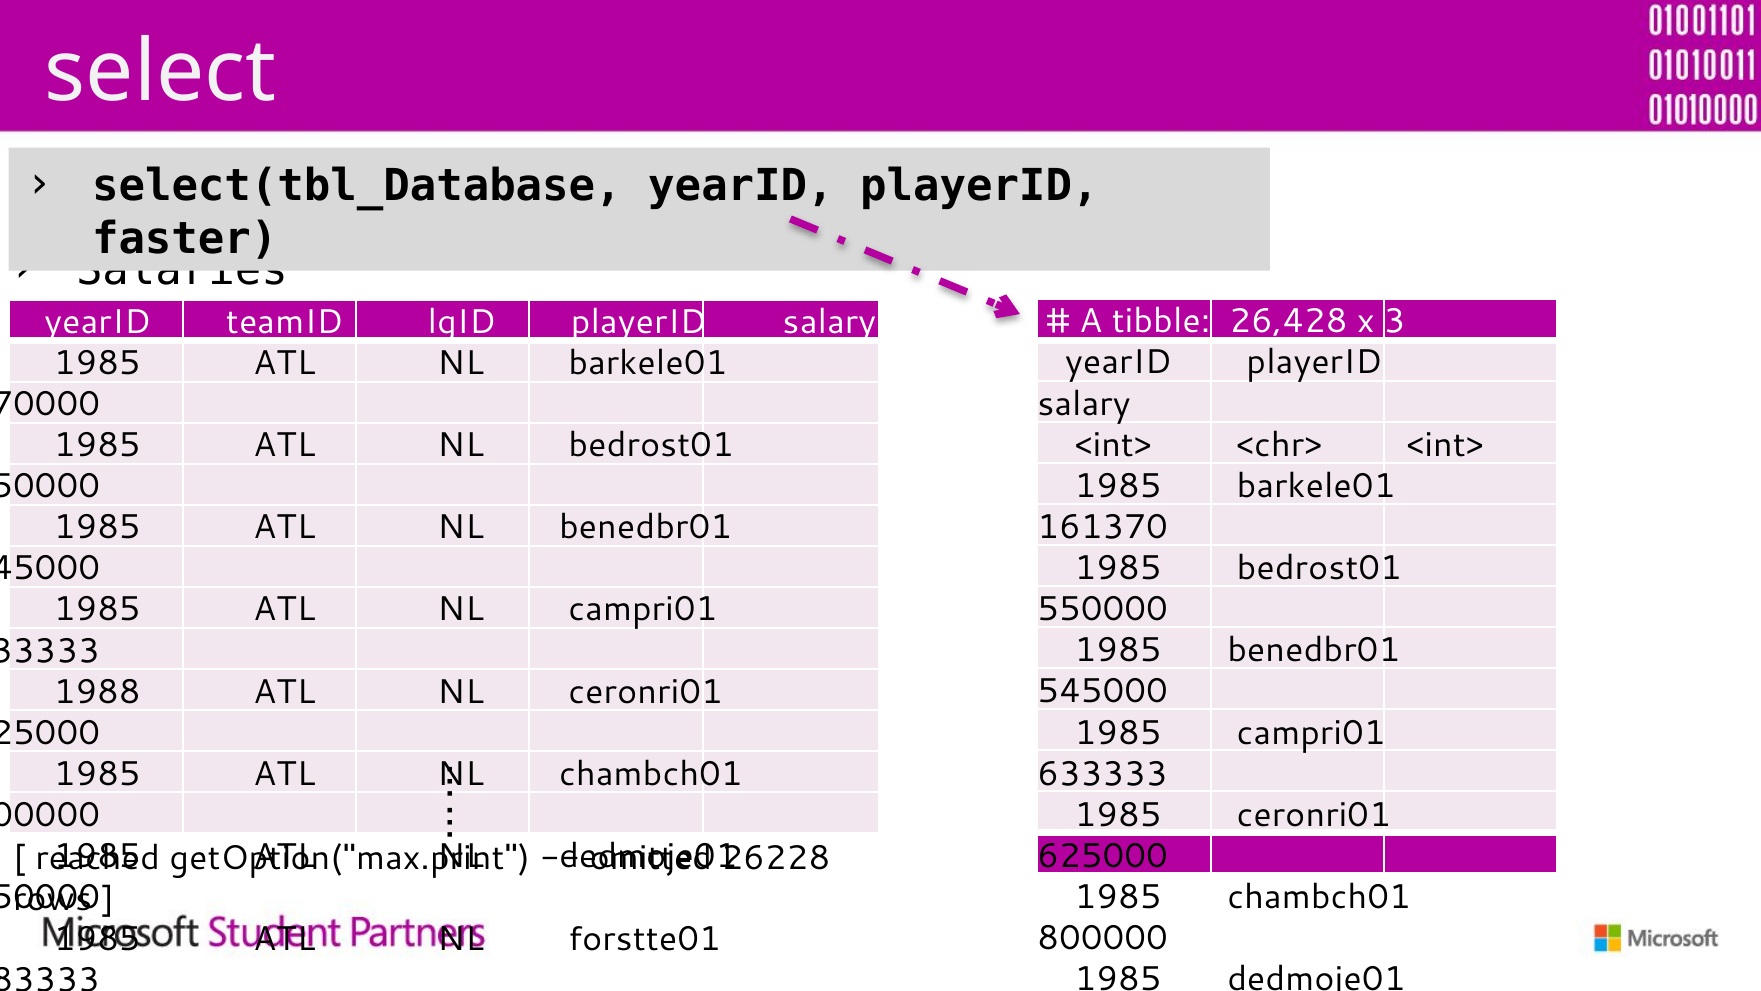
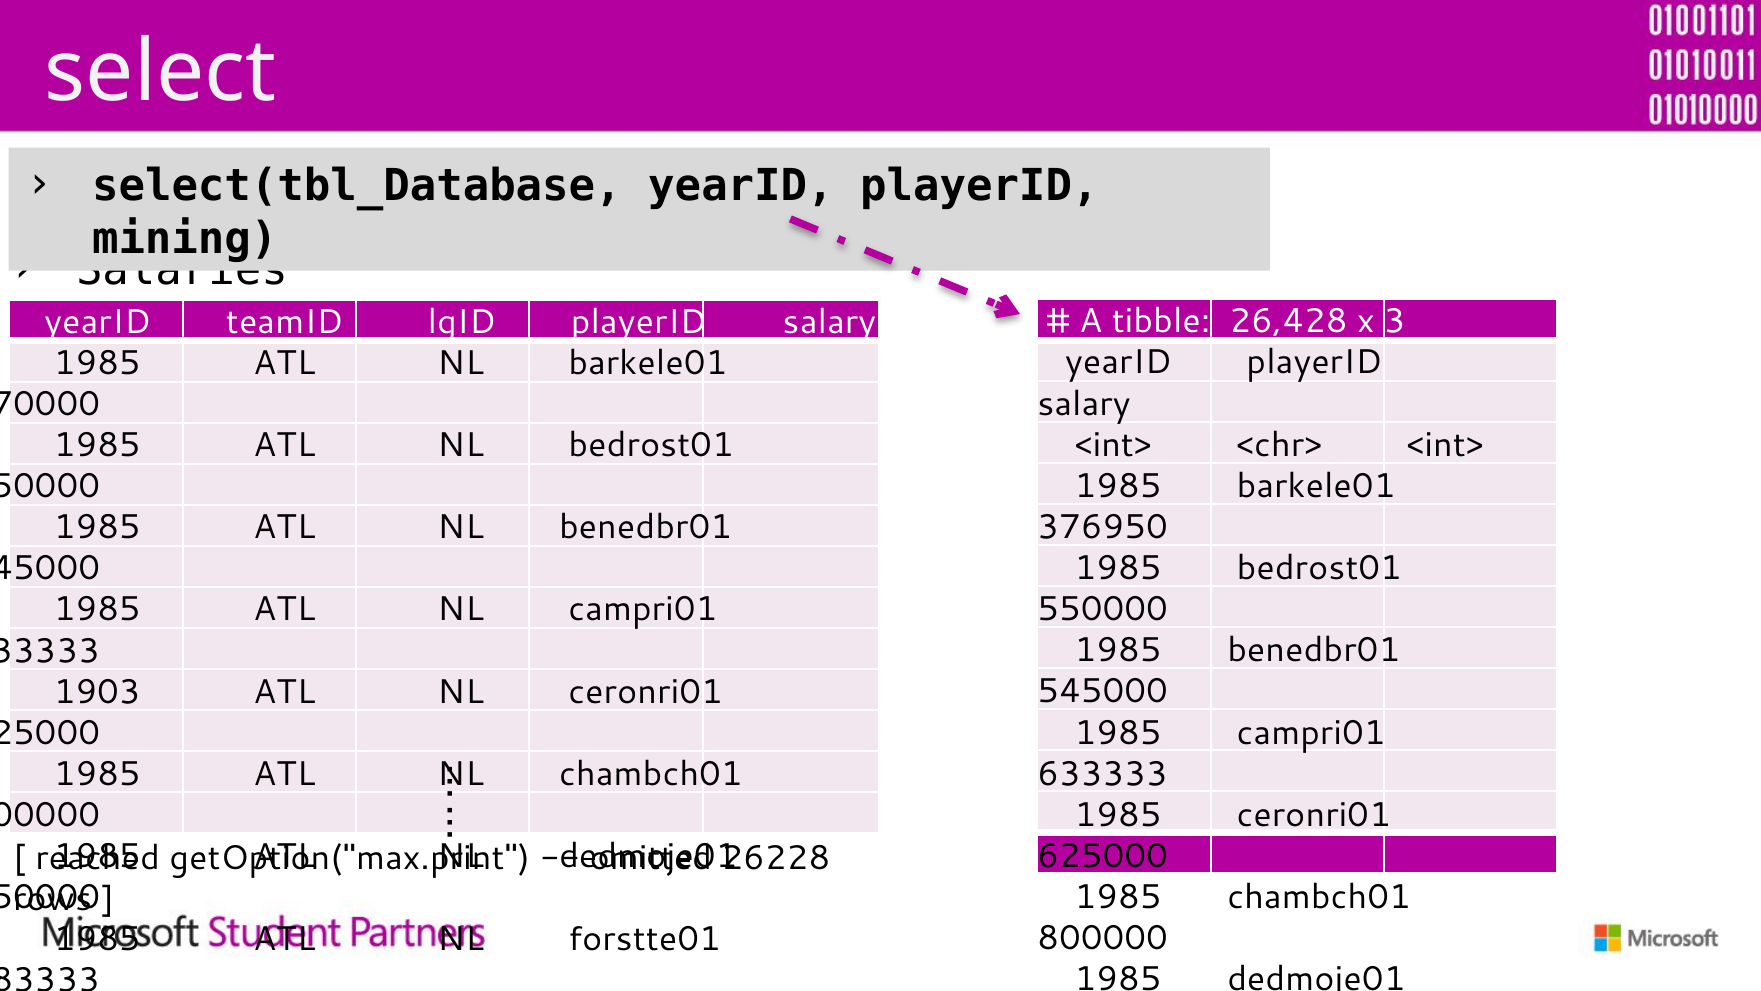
faster: faster -> mining (185, 239)
161370: 161370 -> 376950 (1103, 527)
1988: 1988 -> 1903 (97, 692)
